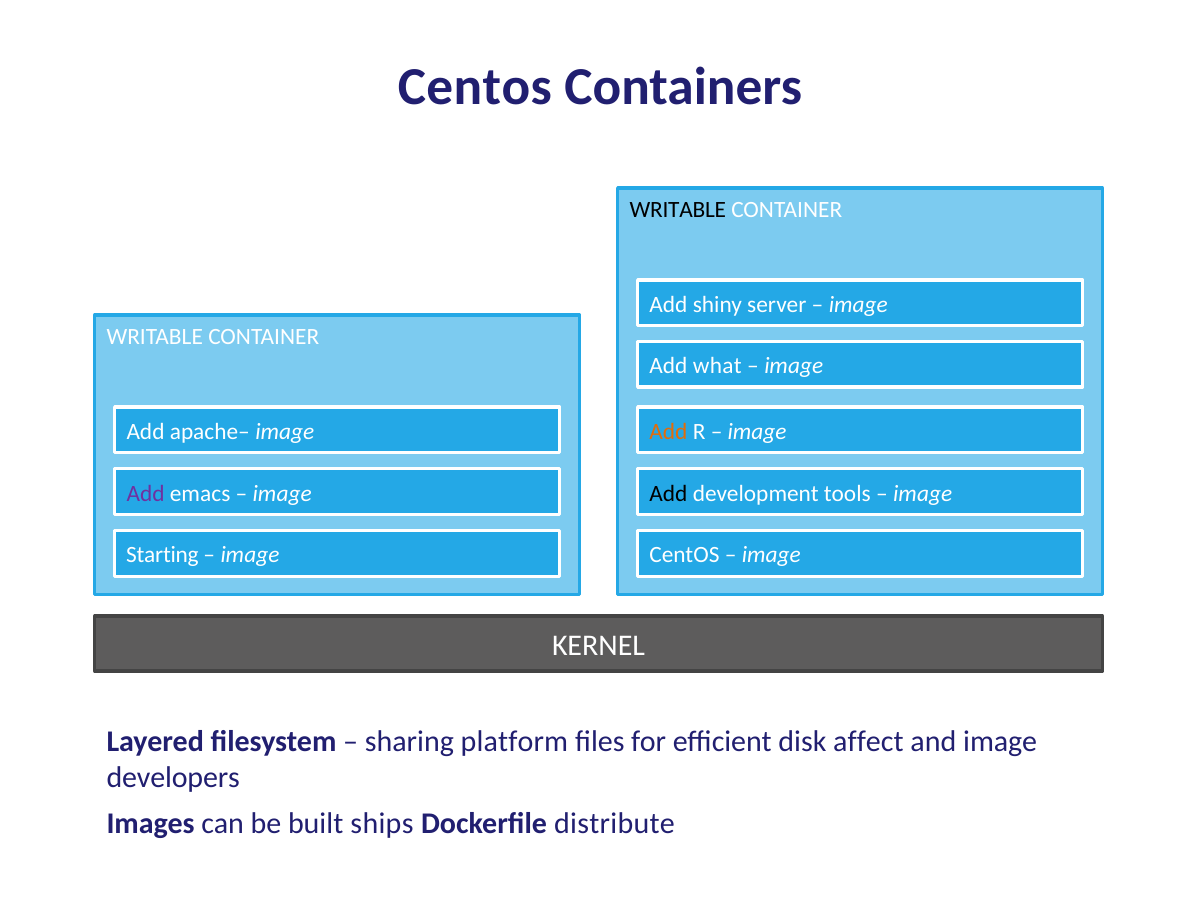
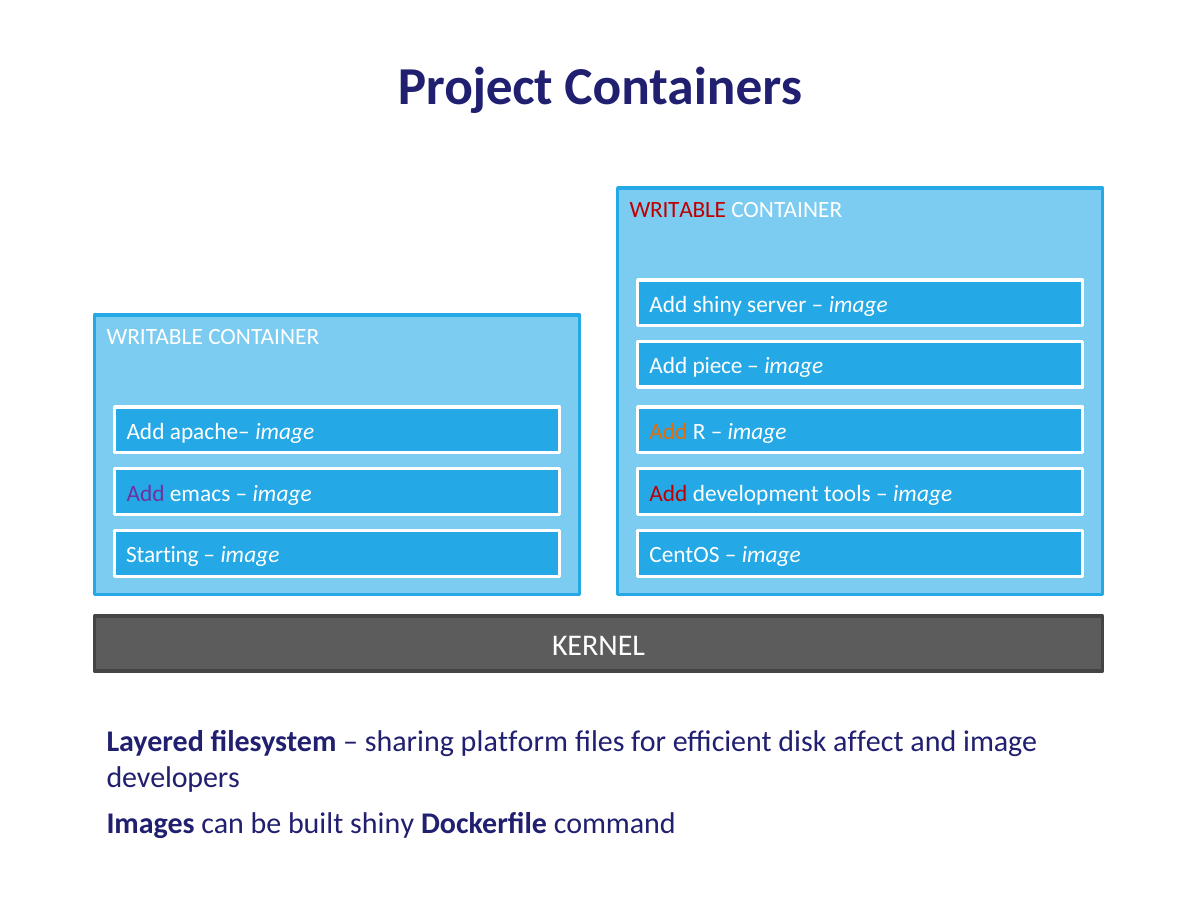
Centos: Centos -> Project (475, 87)
WRITABLE colour: black -> red (678, 210)
what: what -> piece (718, 366)
Add colour: black -> red (668, 493)
built ships: ships -> shiny (382, 824)
distribute: distribute -> command (615, 824)
